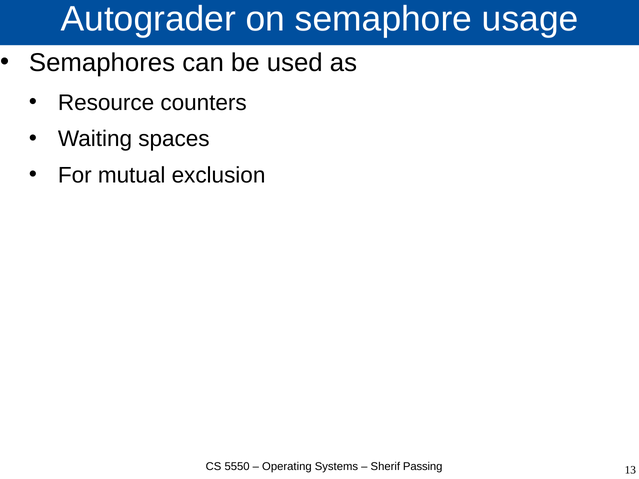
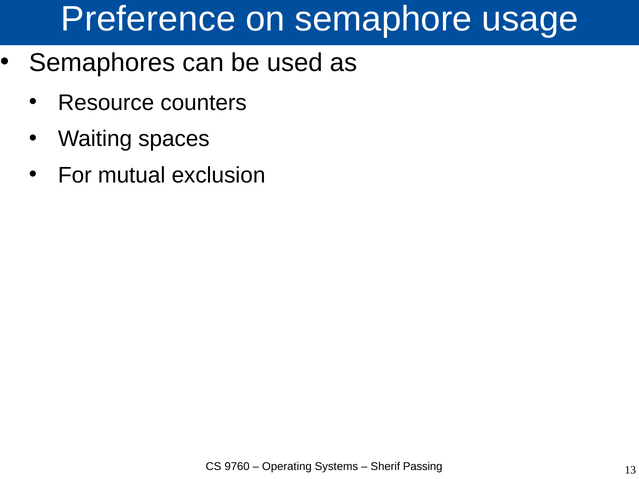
Autograder: Autograder -> Preference (148, 19)
5550: 5550 -> 9760 (237, 467)
